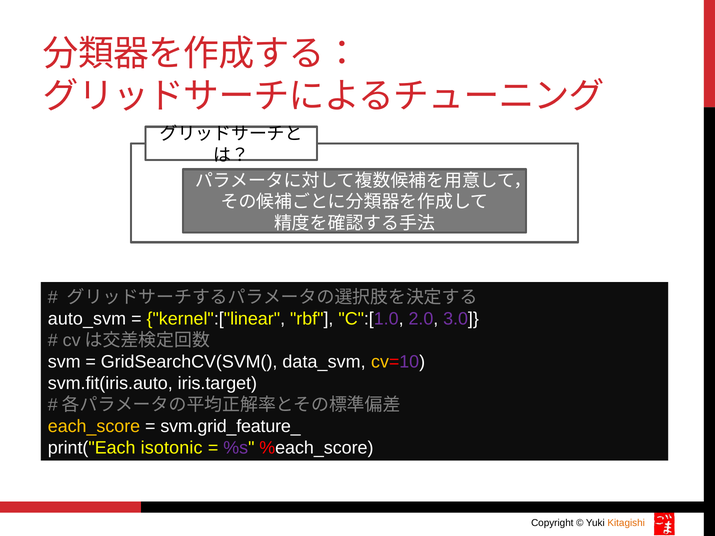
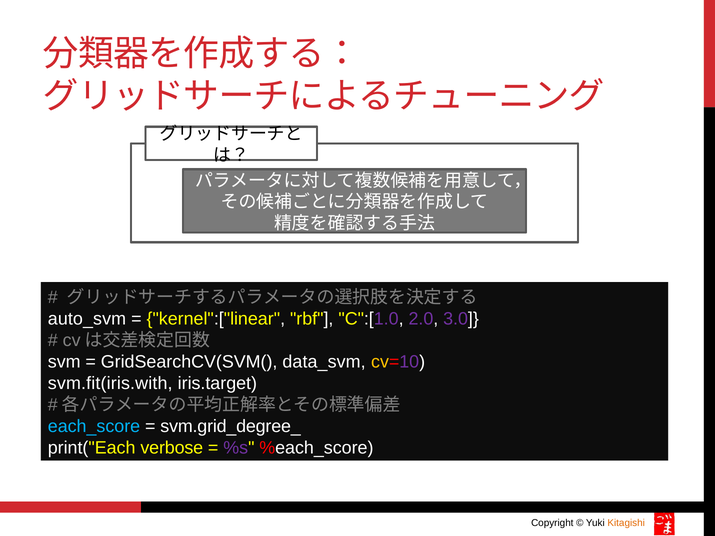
svm.fit(iris.auto: svm.fit(iris.auto -> svm.fit(iris.with (110, 383)
each_score colour: yellow -> light blue (94, 426)
svm.grid_feature_: svm.grid_feature_ -> svm.grid_degree_ (231, 426)
isotonic: isotonic -> verbose (172, 448)
